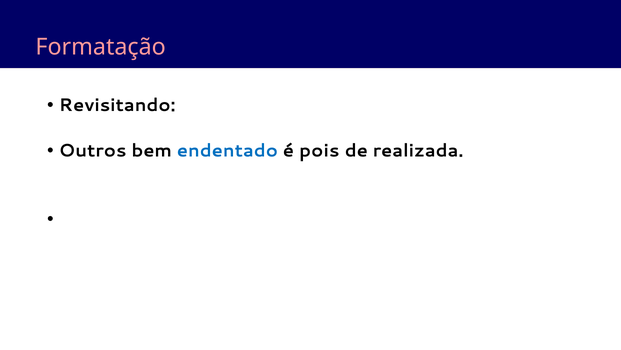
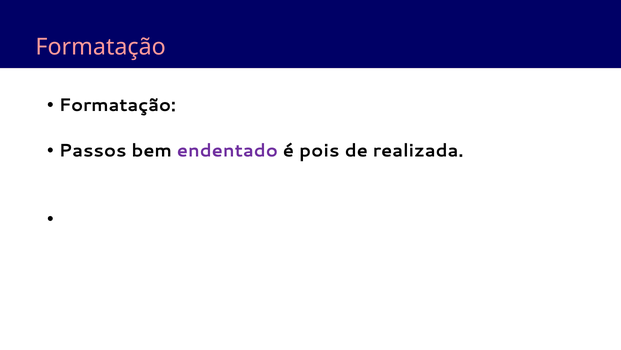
Revisitando: Revisitando -> Formatação (117, 105)
Outros: Outros -> Passos (93, 151)
endentado colour: blue -> purple (227, 151)
